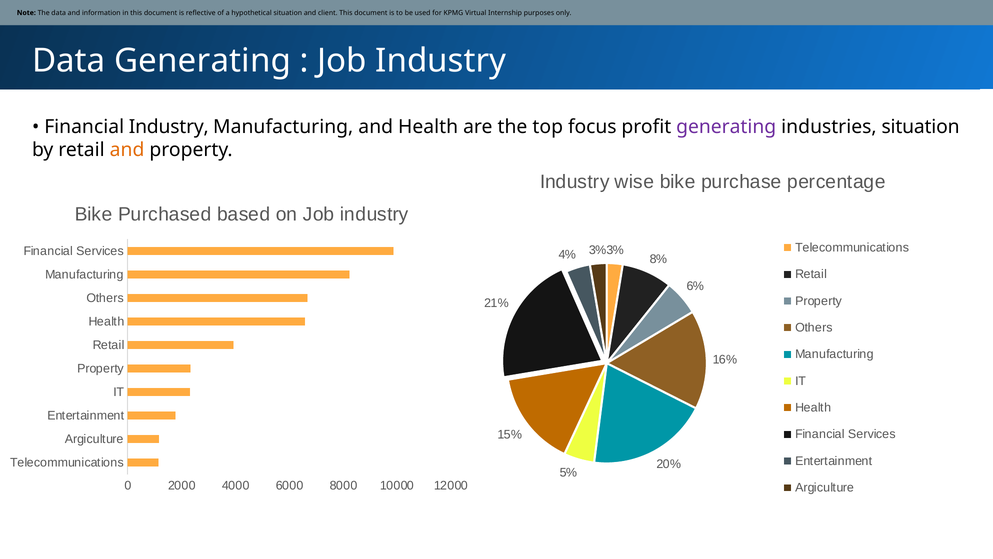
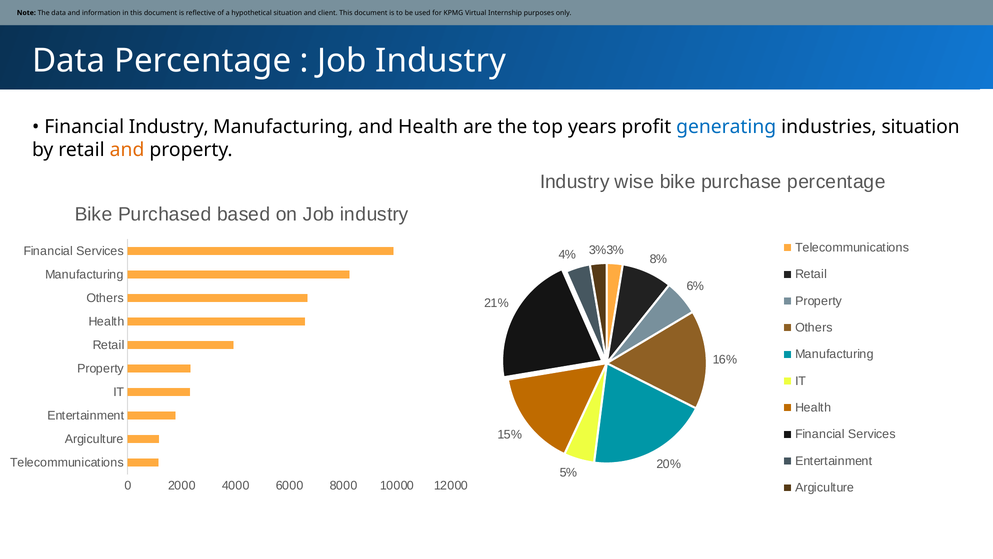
Data Generating: Generating -> Percentage (203, 61)
focus: focus -> years (592, 127)
generating colour: purple -> blue (726, 127)
